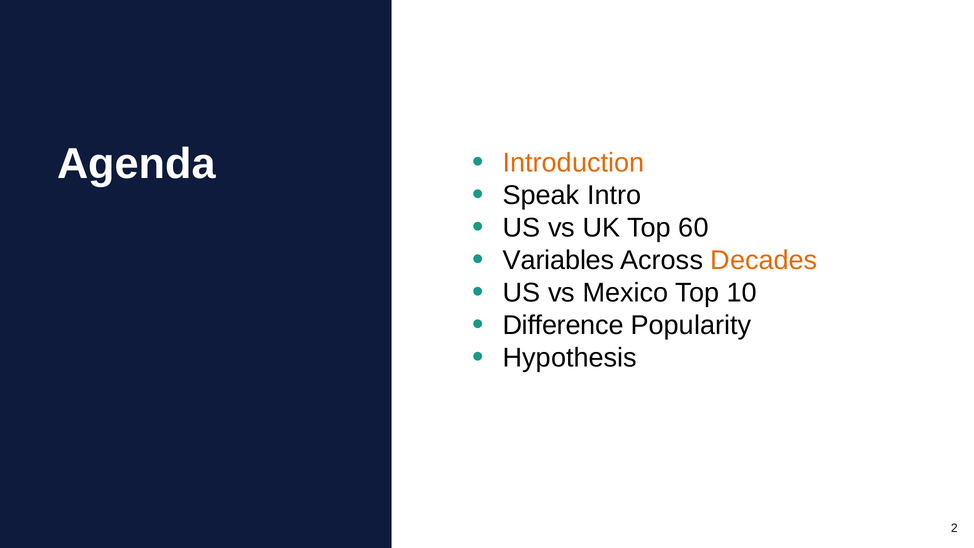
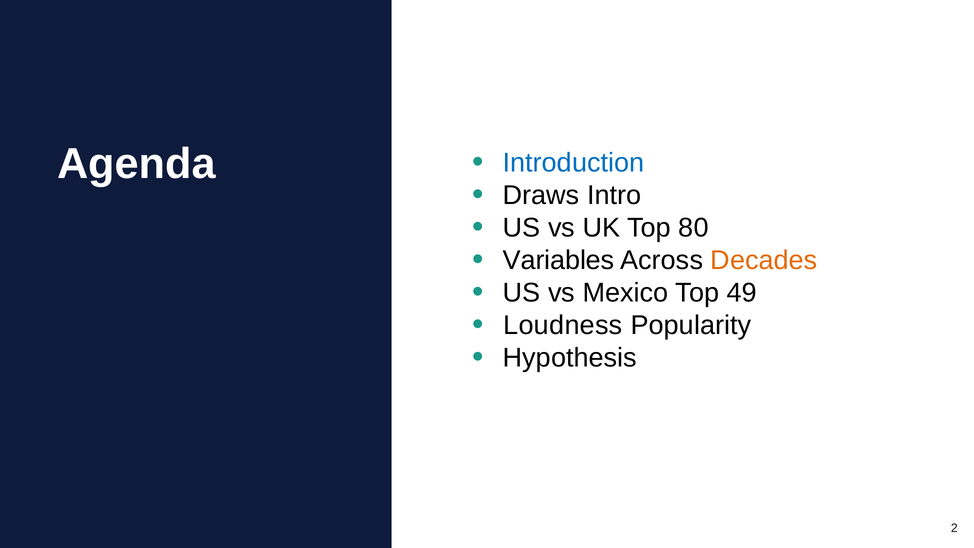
Introduction colour: orange -> blue (574, 163)
Speak: Speak -> Draws (541, 195)
60: 60 -> 80 (694, 228)
10: 10 -> 49 (742, 293)
Difference: Difference -> Loudness (563, 325)
